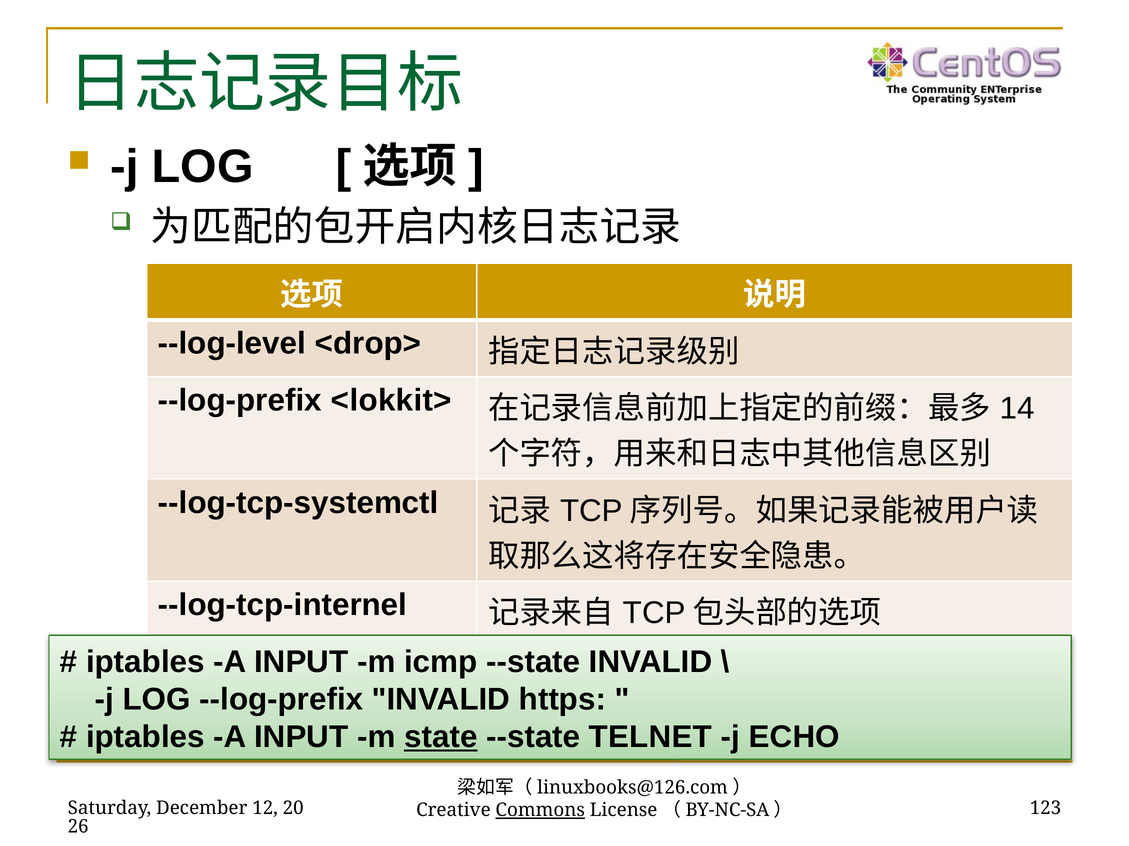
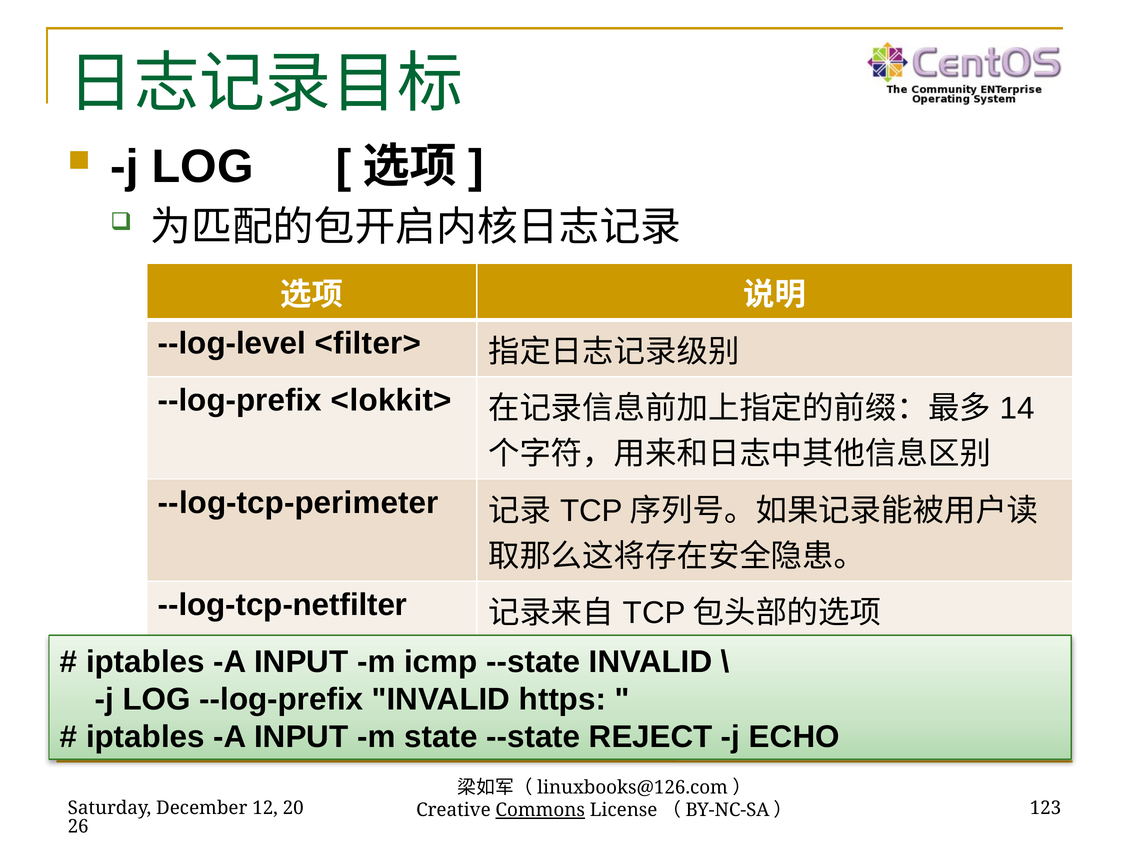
<drop>: <drop> -> <filter> (368, 344)
--log-tcp-systemctl: --log-tcp-systemctl -> --log-tcp-perimeter (298, 503)
--log-tcp-internel: --log-tcp-internel -> --log-tcp-netfilter (283, 605)
state underline: present -> none (441, 738)
TELNET: TELNET -> REJECT (651, 738)
